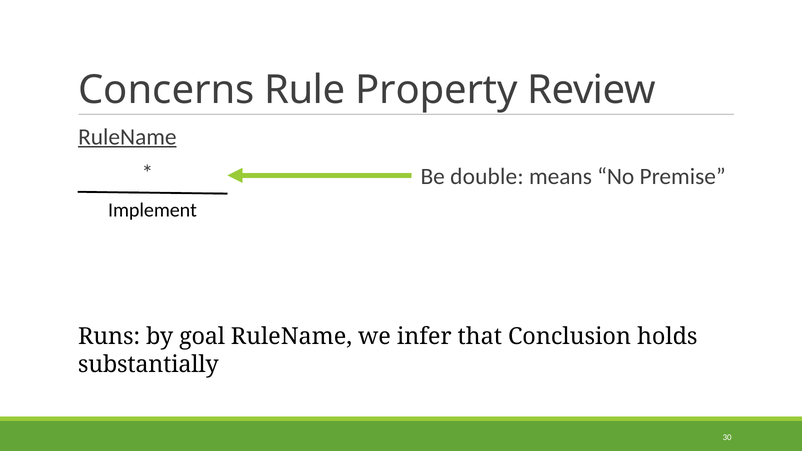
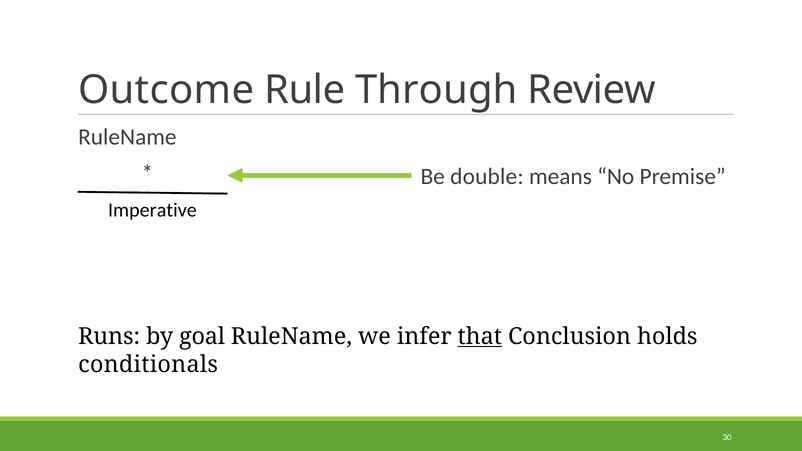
Concerns: Concerns -> Outcome (166, 90)
Property: Property -> Through (436, 90)
RuleName underline: present -> none (127, 137)
Implement: Implement -> Imperative (152, 210)
that underline: none -> present (480, 337)
substantially: substantially -> conditionals (148, 365)
